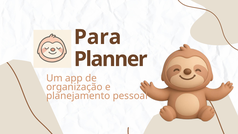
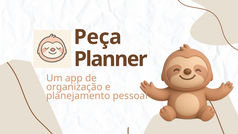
Para: Para -> Peça (98, 37)
